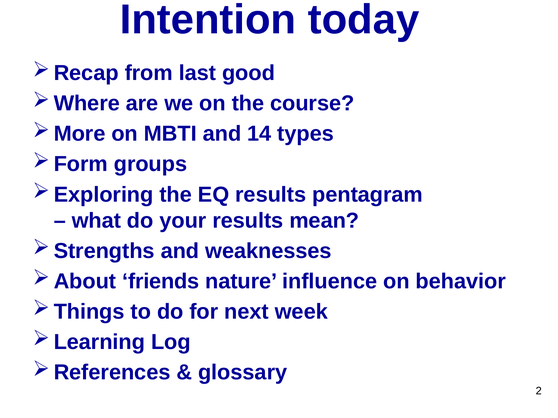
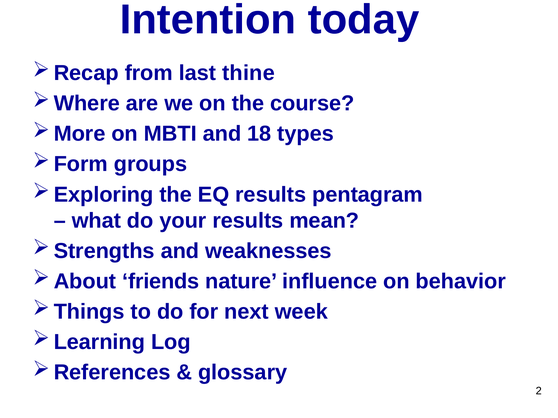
good: good -> thine (248, 73)
14: 14 -> 18 (259, 134)
